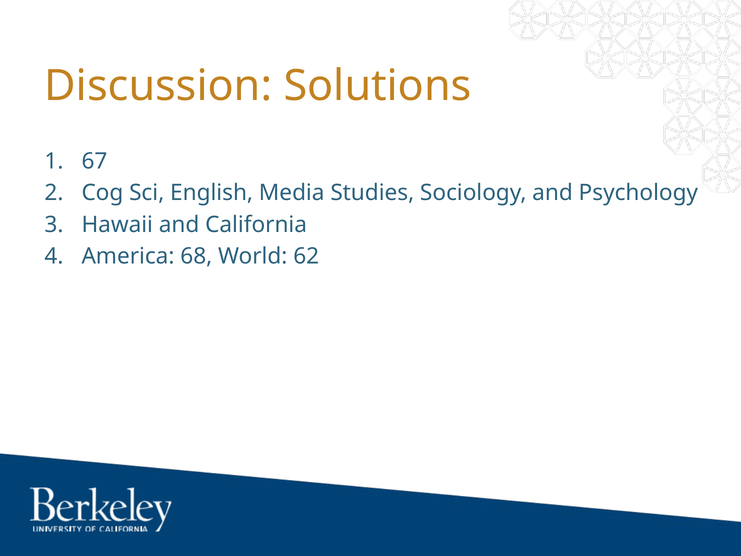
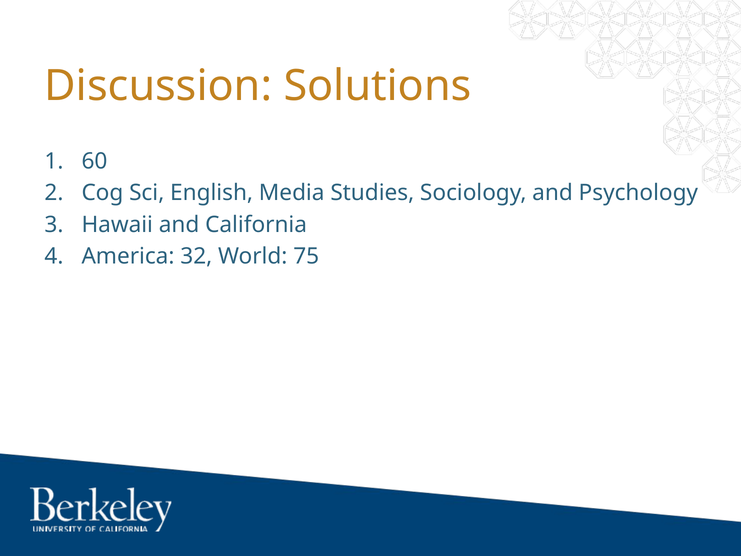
67: 67 -> 60 (94, 161)
68: 68 -> 32 (196, 256)
62: 62 -> 75 (306, 256)
